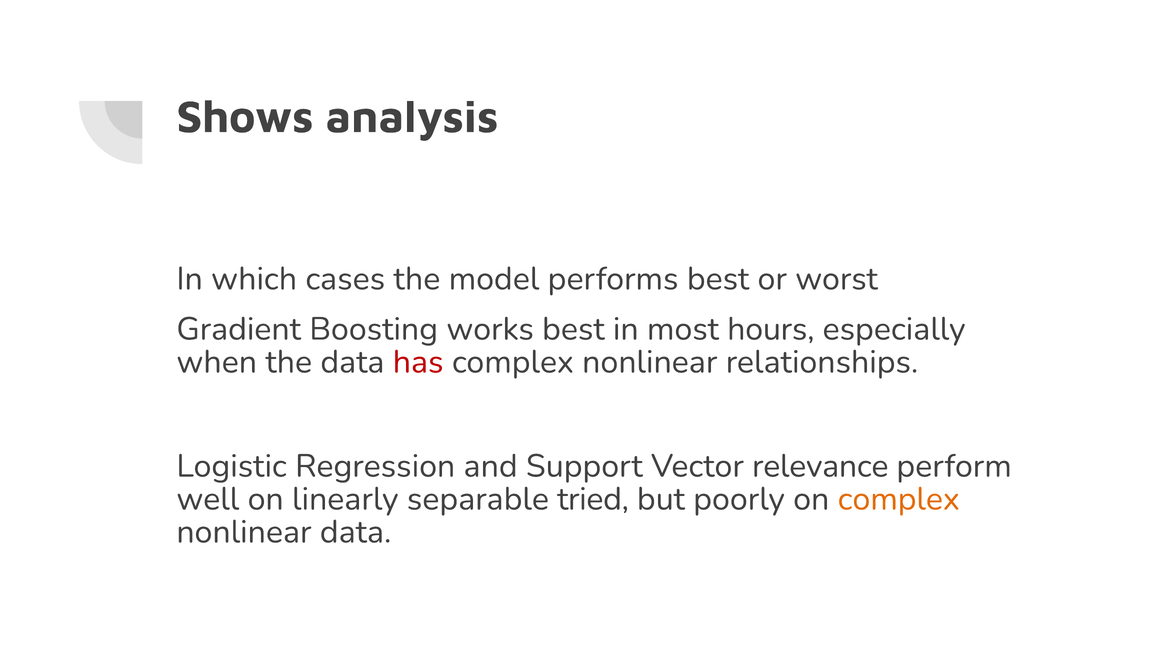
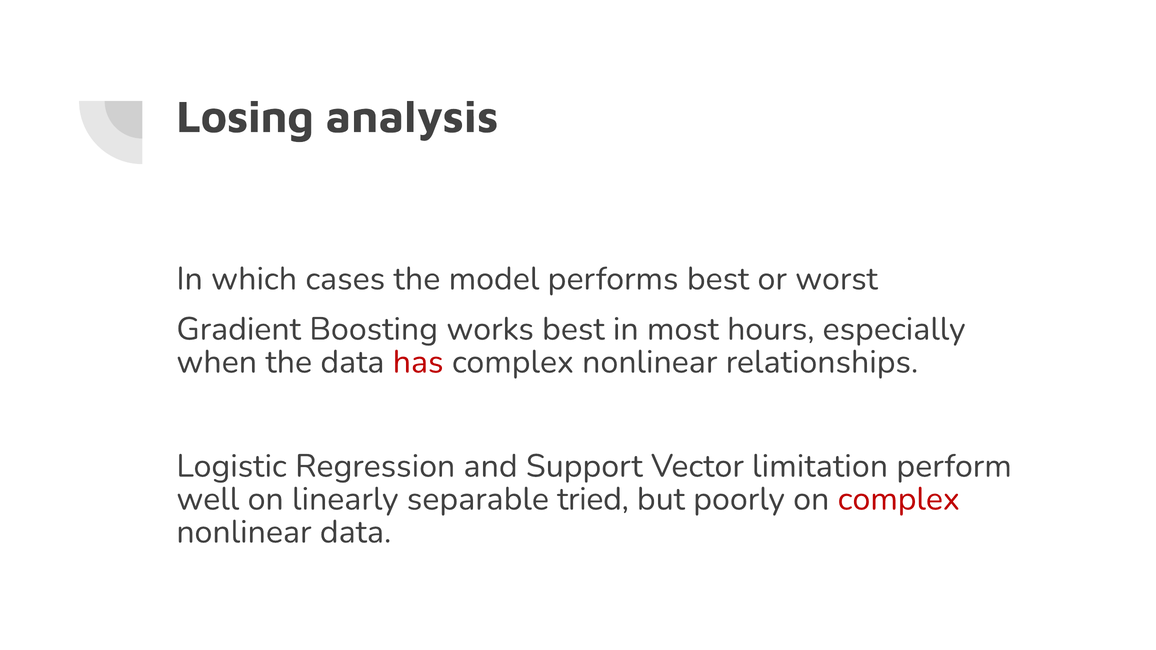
Shows: Shows -> Losing (245, 117)
relevance: relevance -> limitation (820, 466)
complex colour: orange -> red (899, 499)
